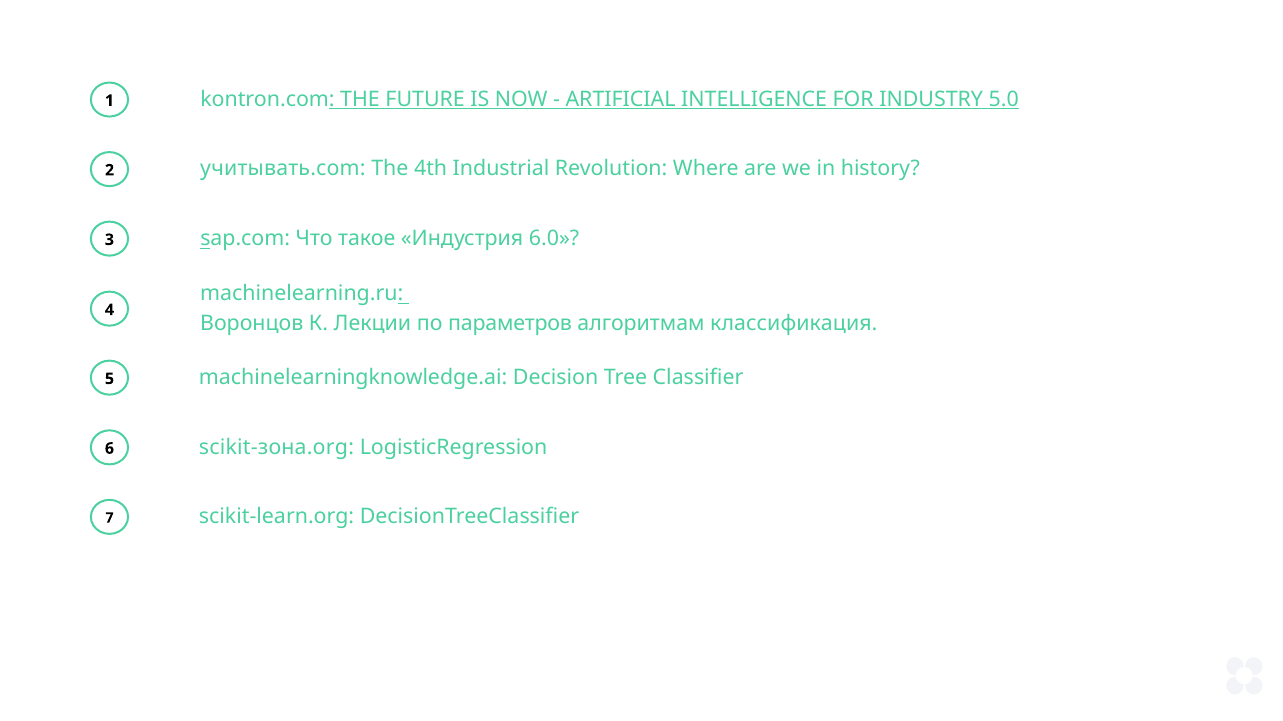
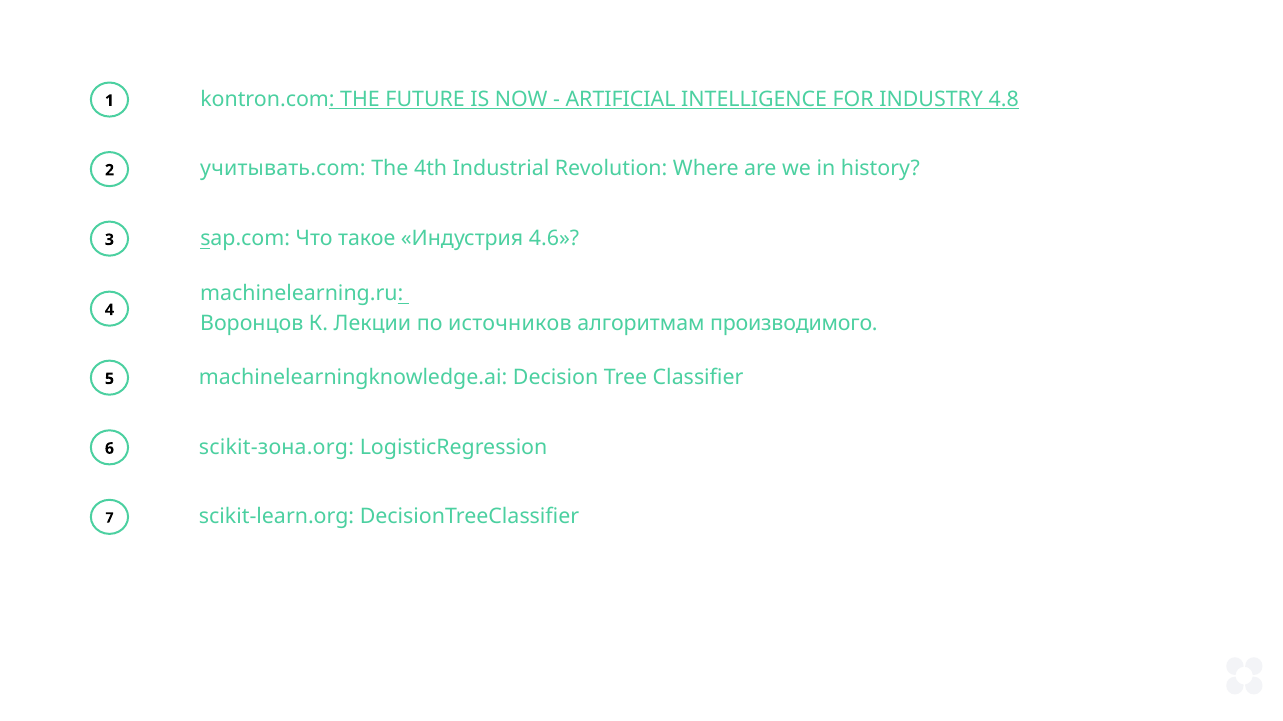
5.0: 5.0 -> 4.8 (1004, 99)
6.0: 6.0 -> 4.6 (554, 239)
параметров: параметров -> источников (510, 323)
классификация: классификация -> производимого (794, 323)
